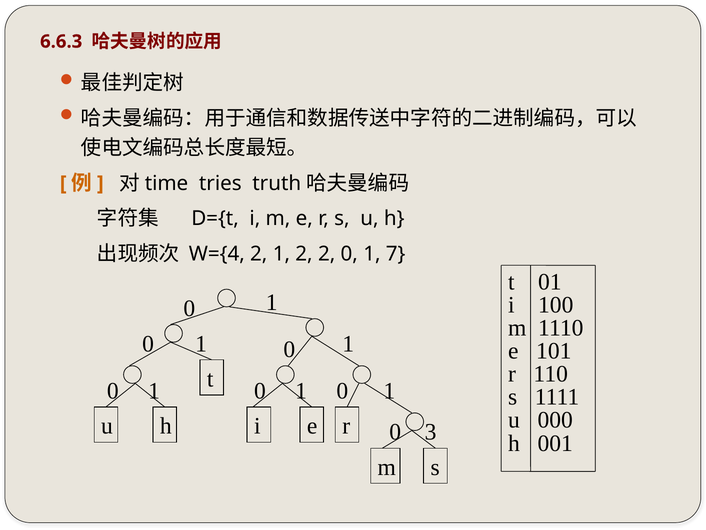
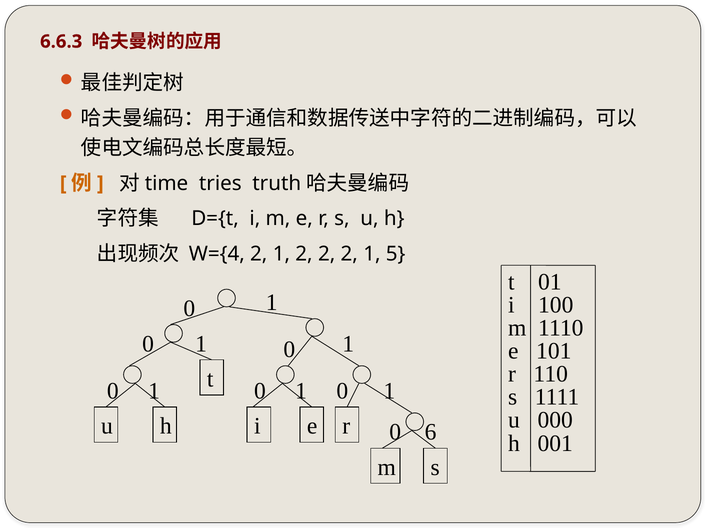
2 2 0: 0 -> 2 (349, 254)
7: 7 -> 5 (396, 254)
3: 3 -> 6 (431, 432)
